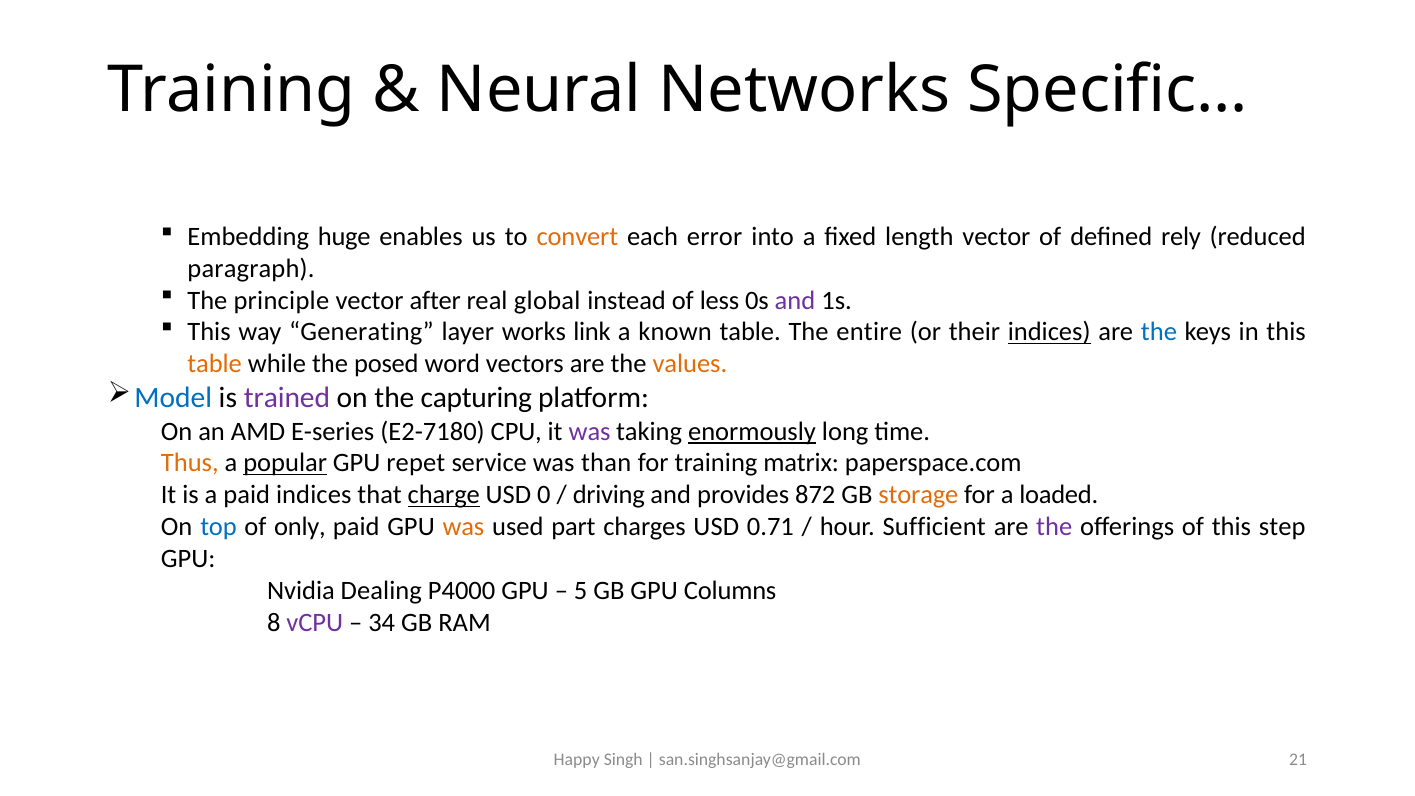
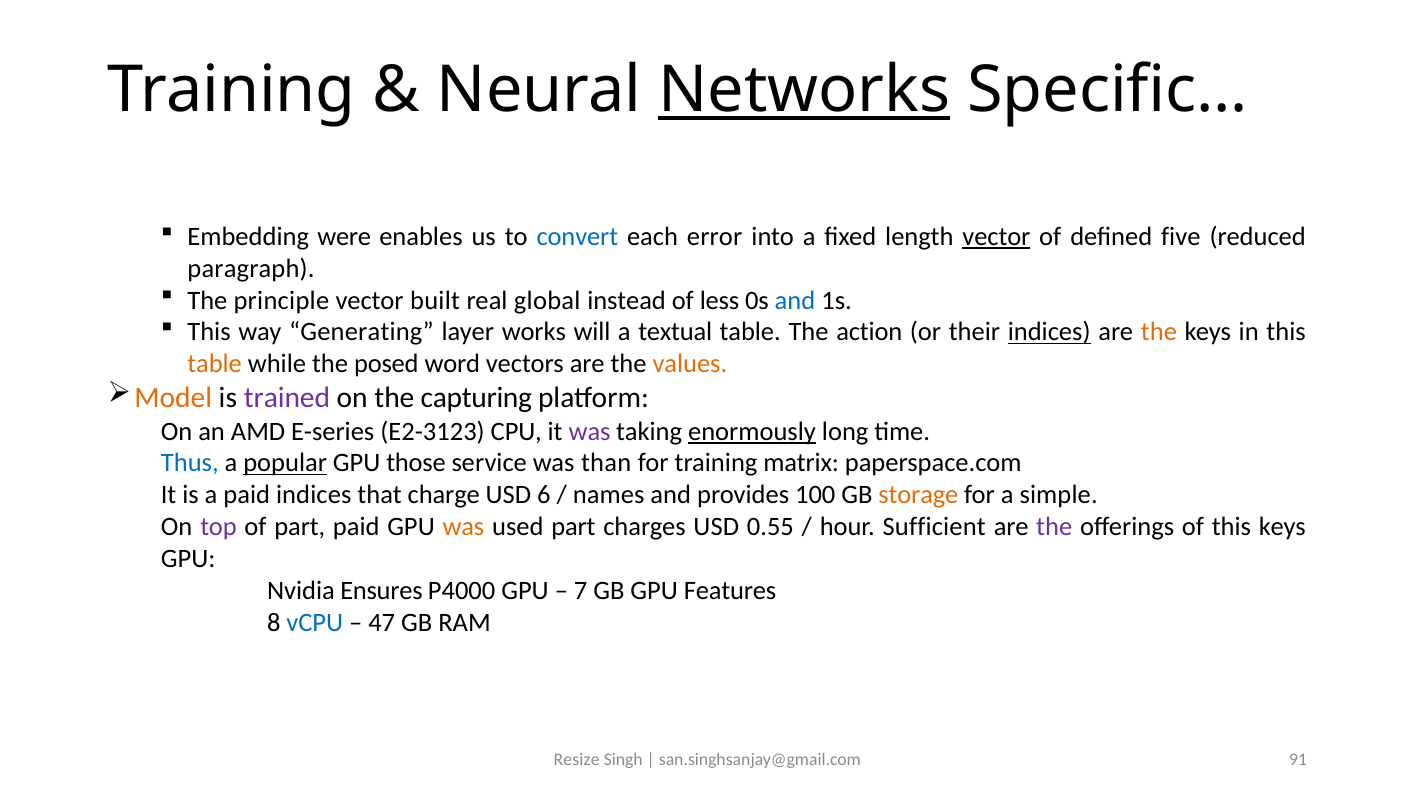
Networks underline: none -> present (804, 90)
huge: huge -> were (344, 237)
convert colour: orange -> blue (577, 237)
vector underline: none -> present (996, 237)
rely: rely -> five (1181, 237)
after: after -> built (435, 300)
and colour: purple -> blue (795, 300)
link: link -> will (592, 332)
known: known -> textual (675, 332)
entire: entire -> action (869, 332)
the colour: blue -> orange (1159, 332)
Model colour: blue -> orange (173, 398)
E2-7180: E2-7180 -> E2-3123 (433, 431)
Thus colour: orange -> blue (190, 463)
repet: repet -> those (416, 463)
charge underline: present -> none (444, 495)
0: 0 -> 6 (544, 495)
driving: driving -> names (609, 495)
872: 872 -> 100 (815, 495)
loaded: loaded -> simple (1059, 495)
top colour: blue -> purple (219, 527)
of only: only -> part (300, 527)
0.71: 0.71 -> 0.55 (770, 527)
this step: step -> keys (1282, 527)
Dealing: Dealing -> Ensures (381, 590)
5: 5 -> 7 (581, 590)
Columns: Columns -> Features (730, 590)
vCPU colour: purple -> blue (315, 622)
34: 34 -> 47 (382, 622)
Happy: Happy -> Resize (577, 760)
21: 21 -> 91 (1298, 760)
